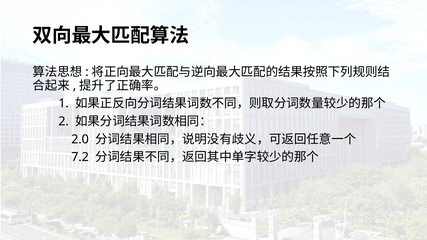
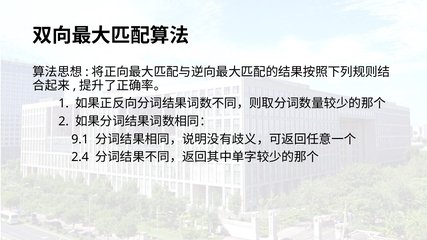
2.0: 2.0 -> 9.1 (80, 139)
7.2: 7.2 -> 2.4 (80, 157)
